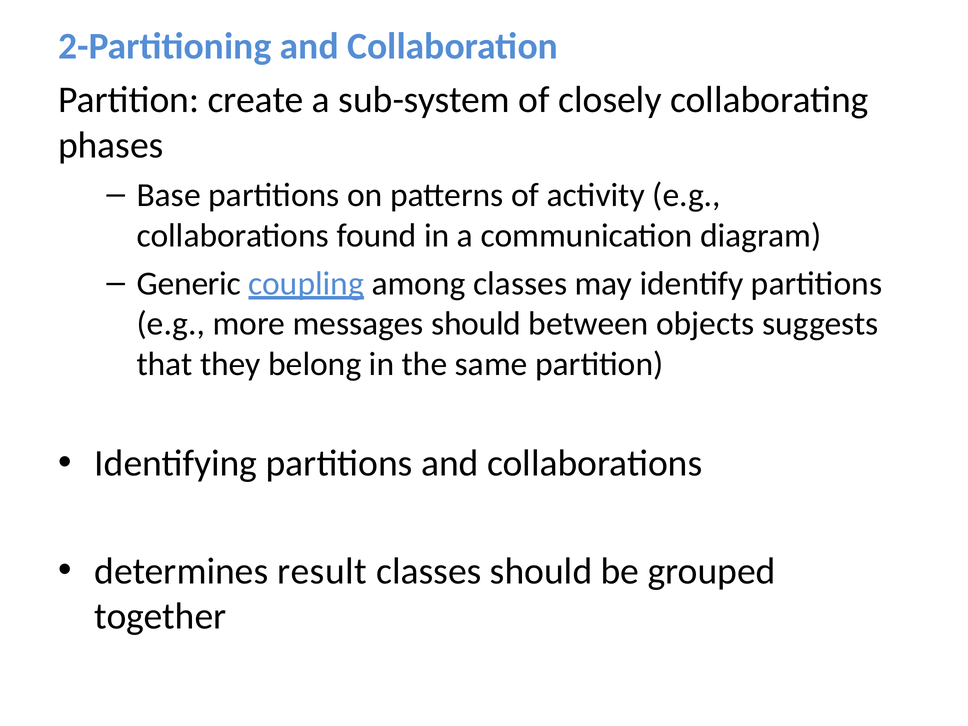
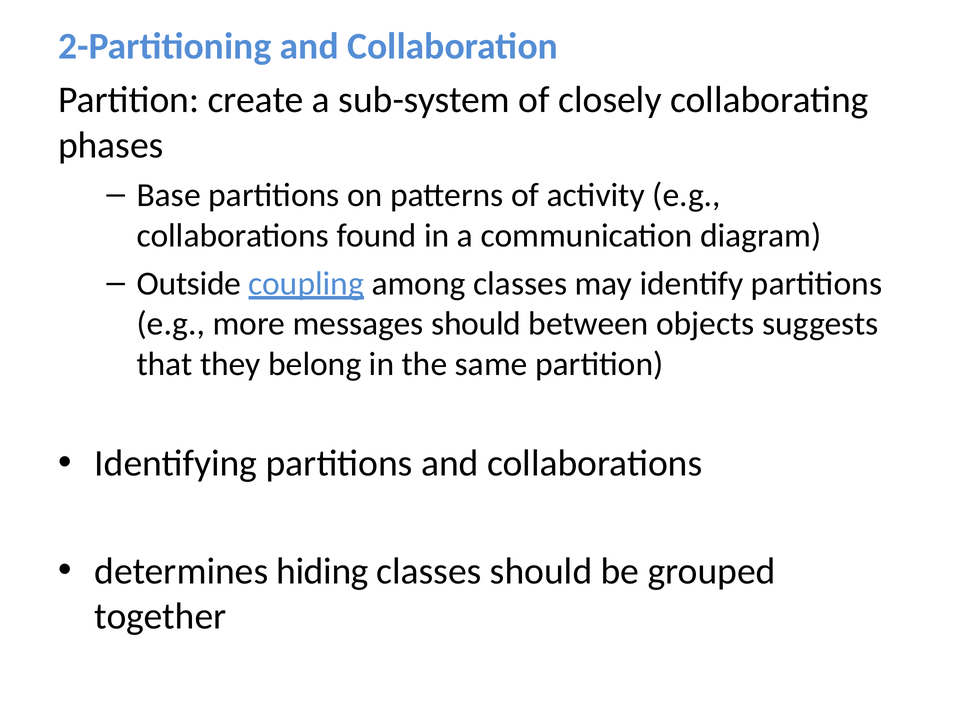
Generic: Generic -> Outside (189, 283)
result: result -> hiding (322, 571)
